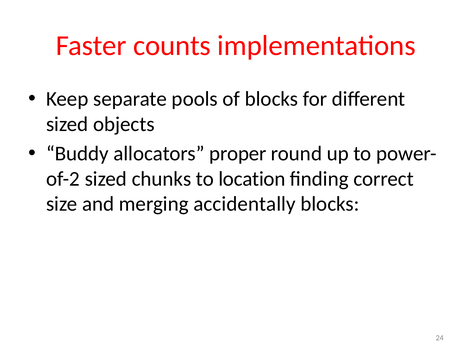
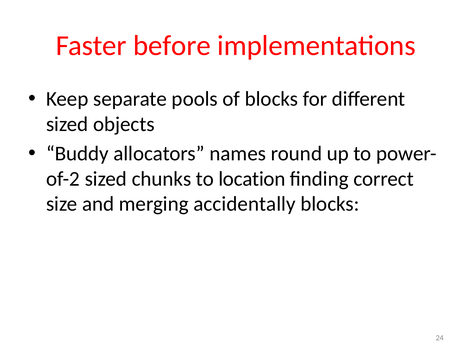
counts: counts -> before (172, 46)
proper: proper -> names (238, 154)
